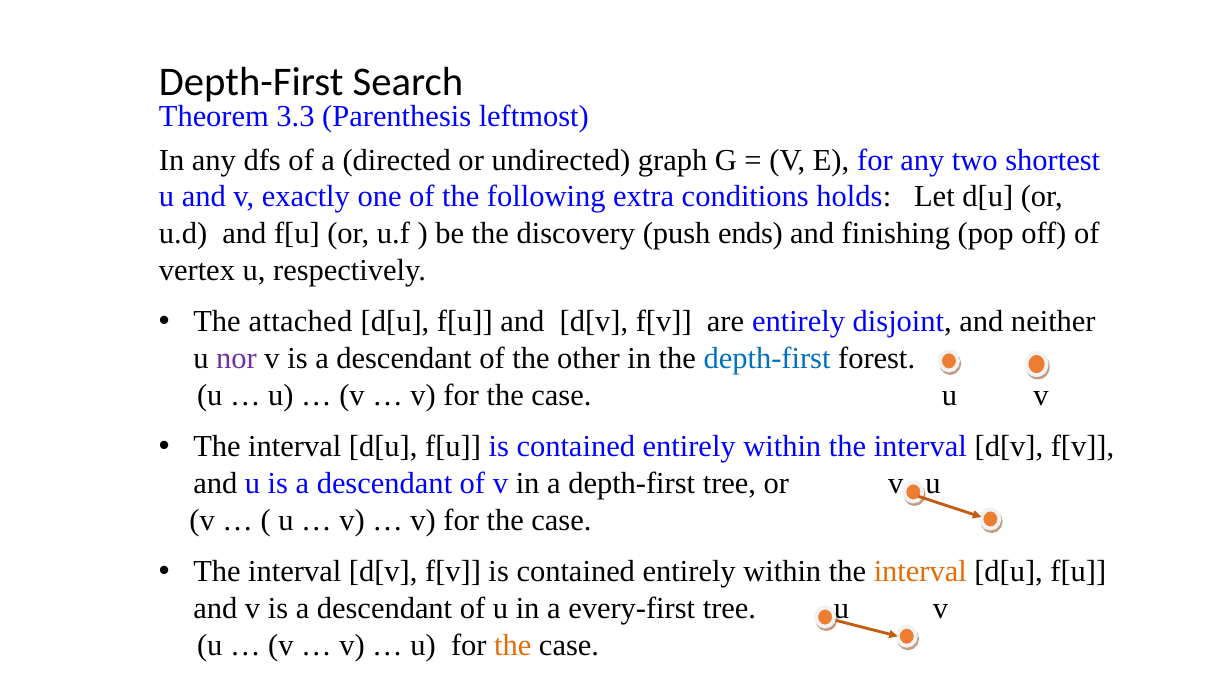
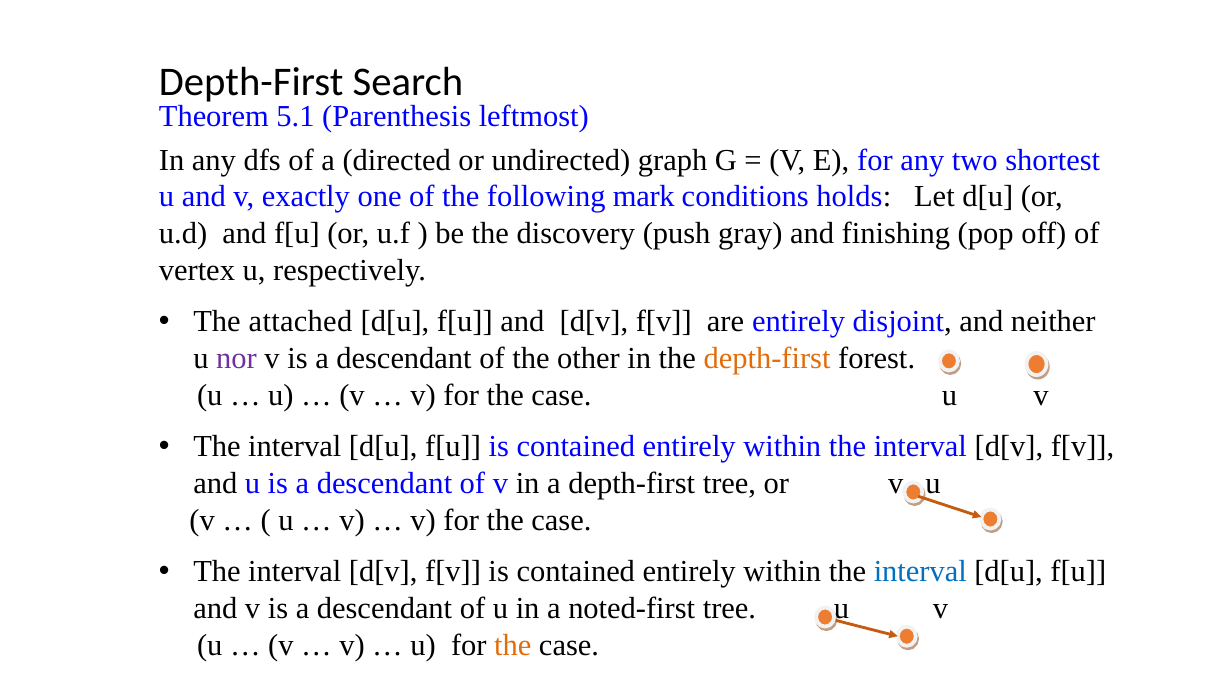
3.3: 3.3 -> 5.1 (296, 116)
extra: extra -> mark (644, 197)
ends: ends -> gray (750, 234)
depth-first colour: blue -> orange (767, 359)
interval colour: orange -> blue (920, 572)
every-first: every-first -> noted-first (632, 609)
